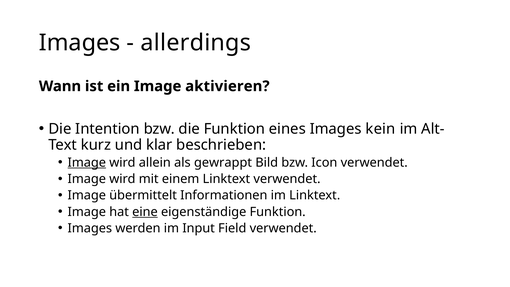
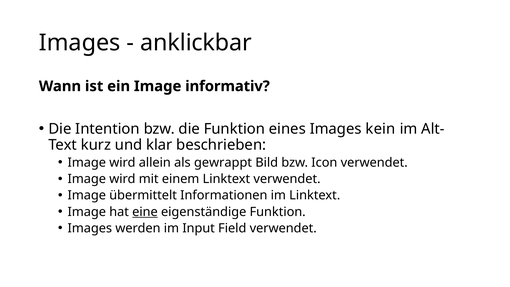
allerdings: allerdings -> anklickbar (196, 43)
aktivieren: aktivieren -> informativ (228, 86)
Image underline: present -> none (87, 163)
